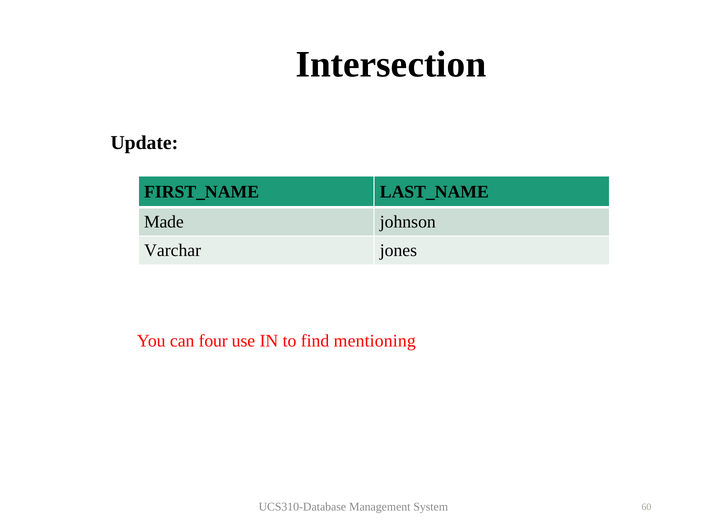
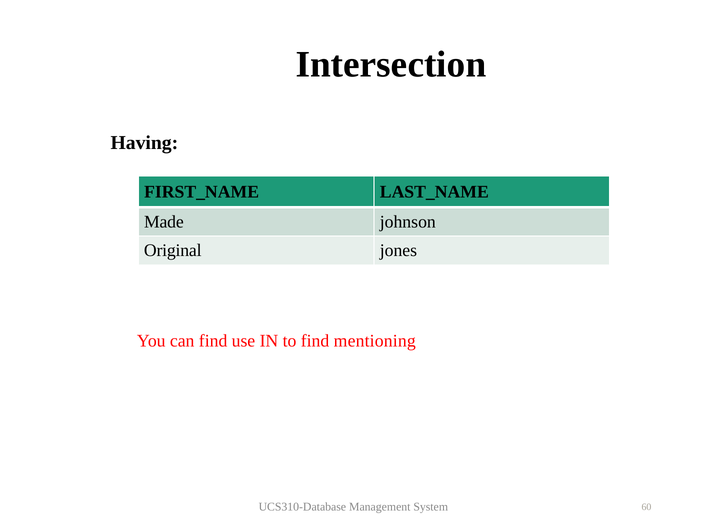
Update: Update -> Having (144, 142)
Varchar: Varchar -> Original (173, 250)
can four: four -> find (213, 340)
